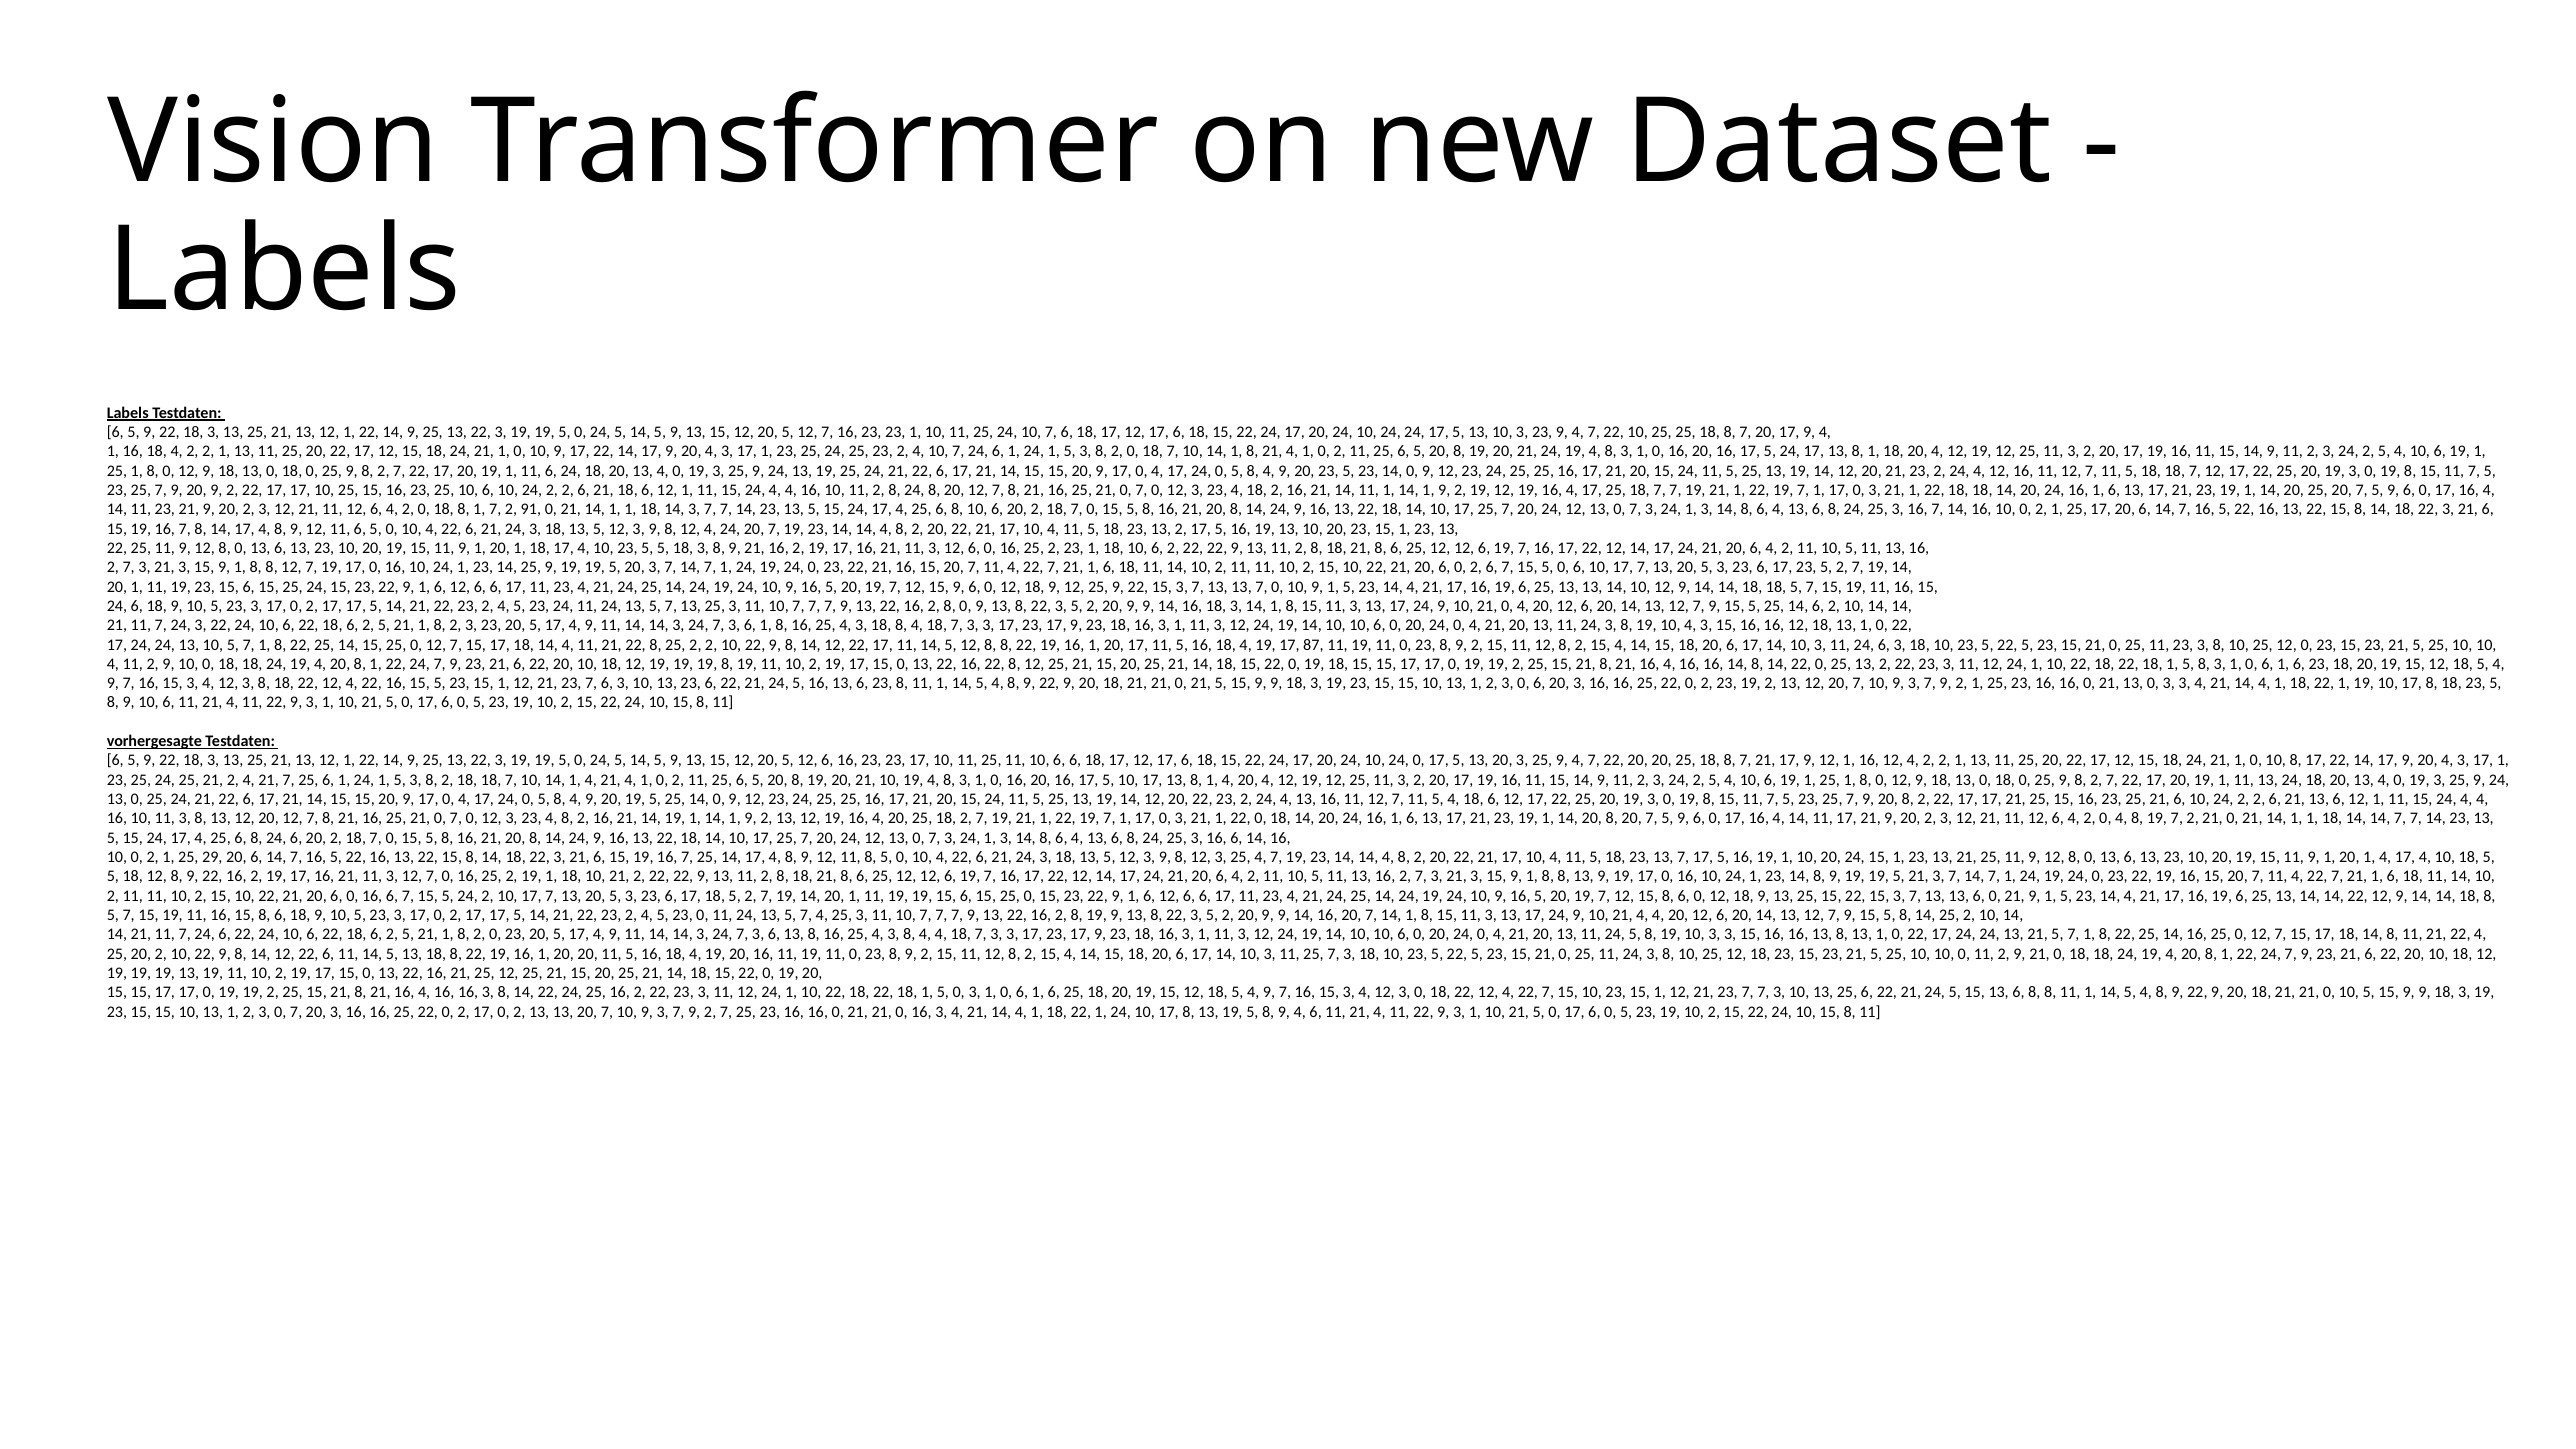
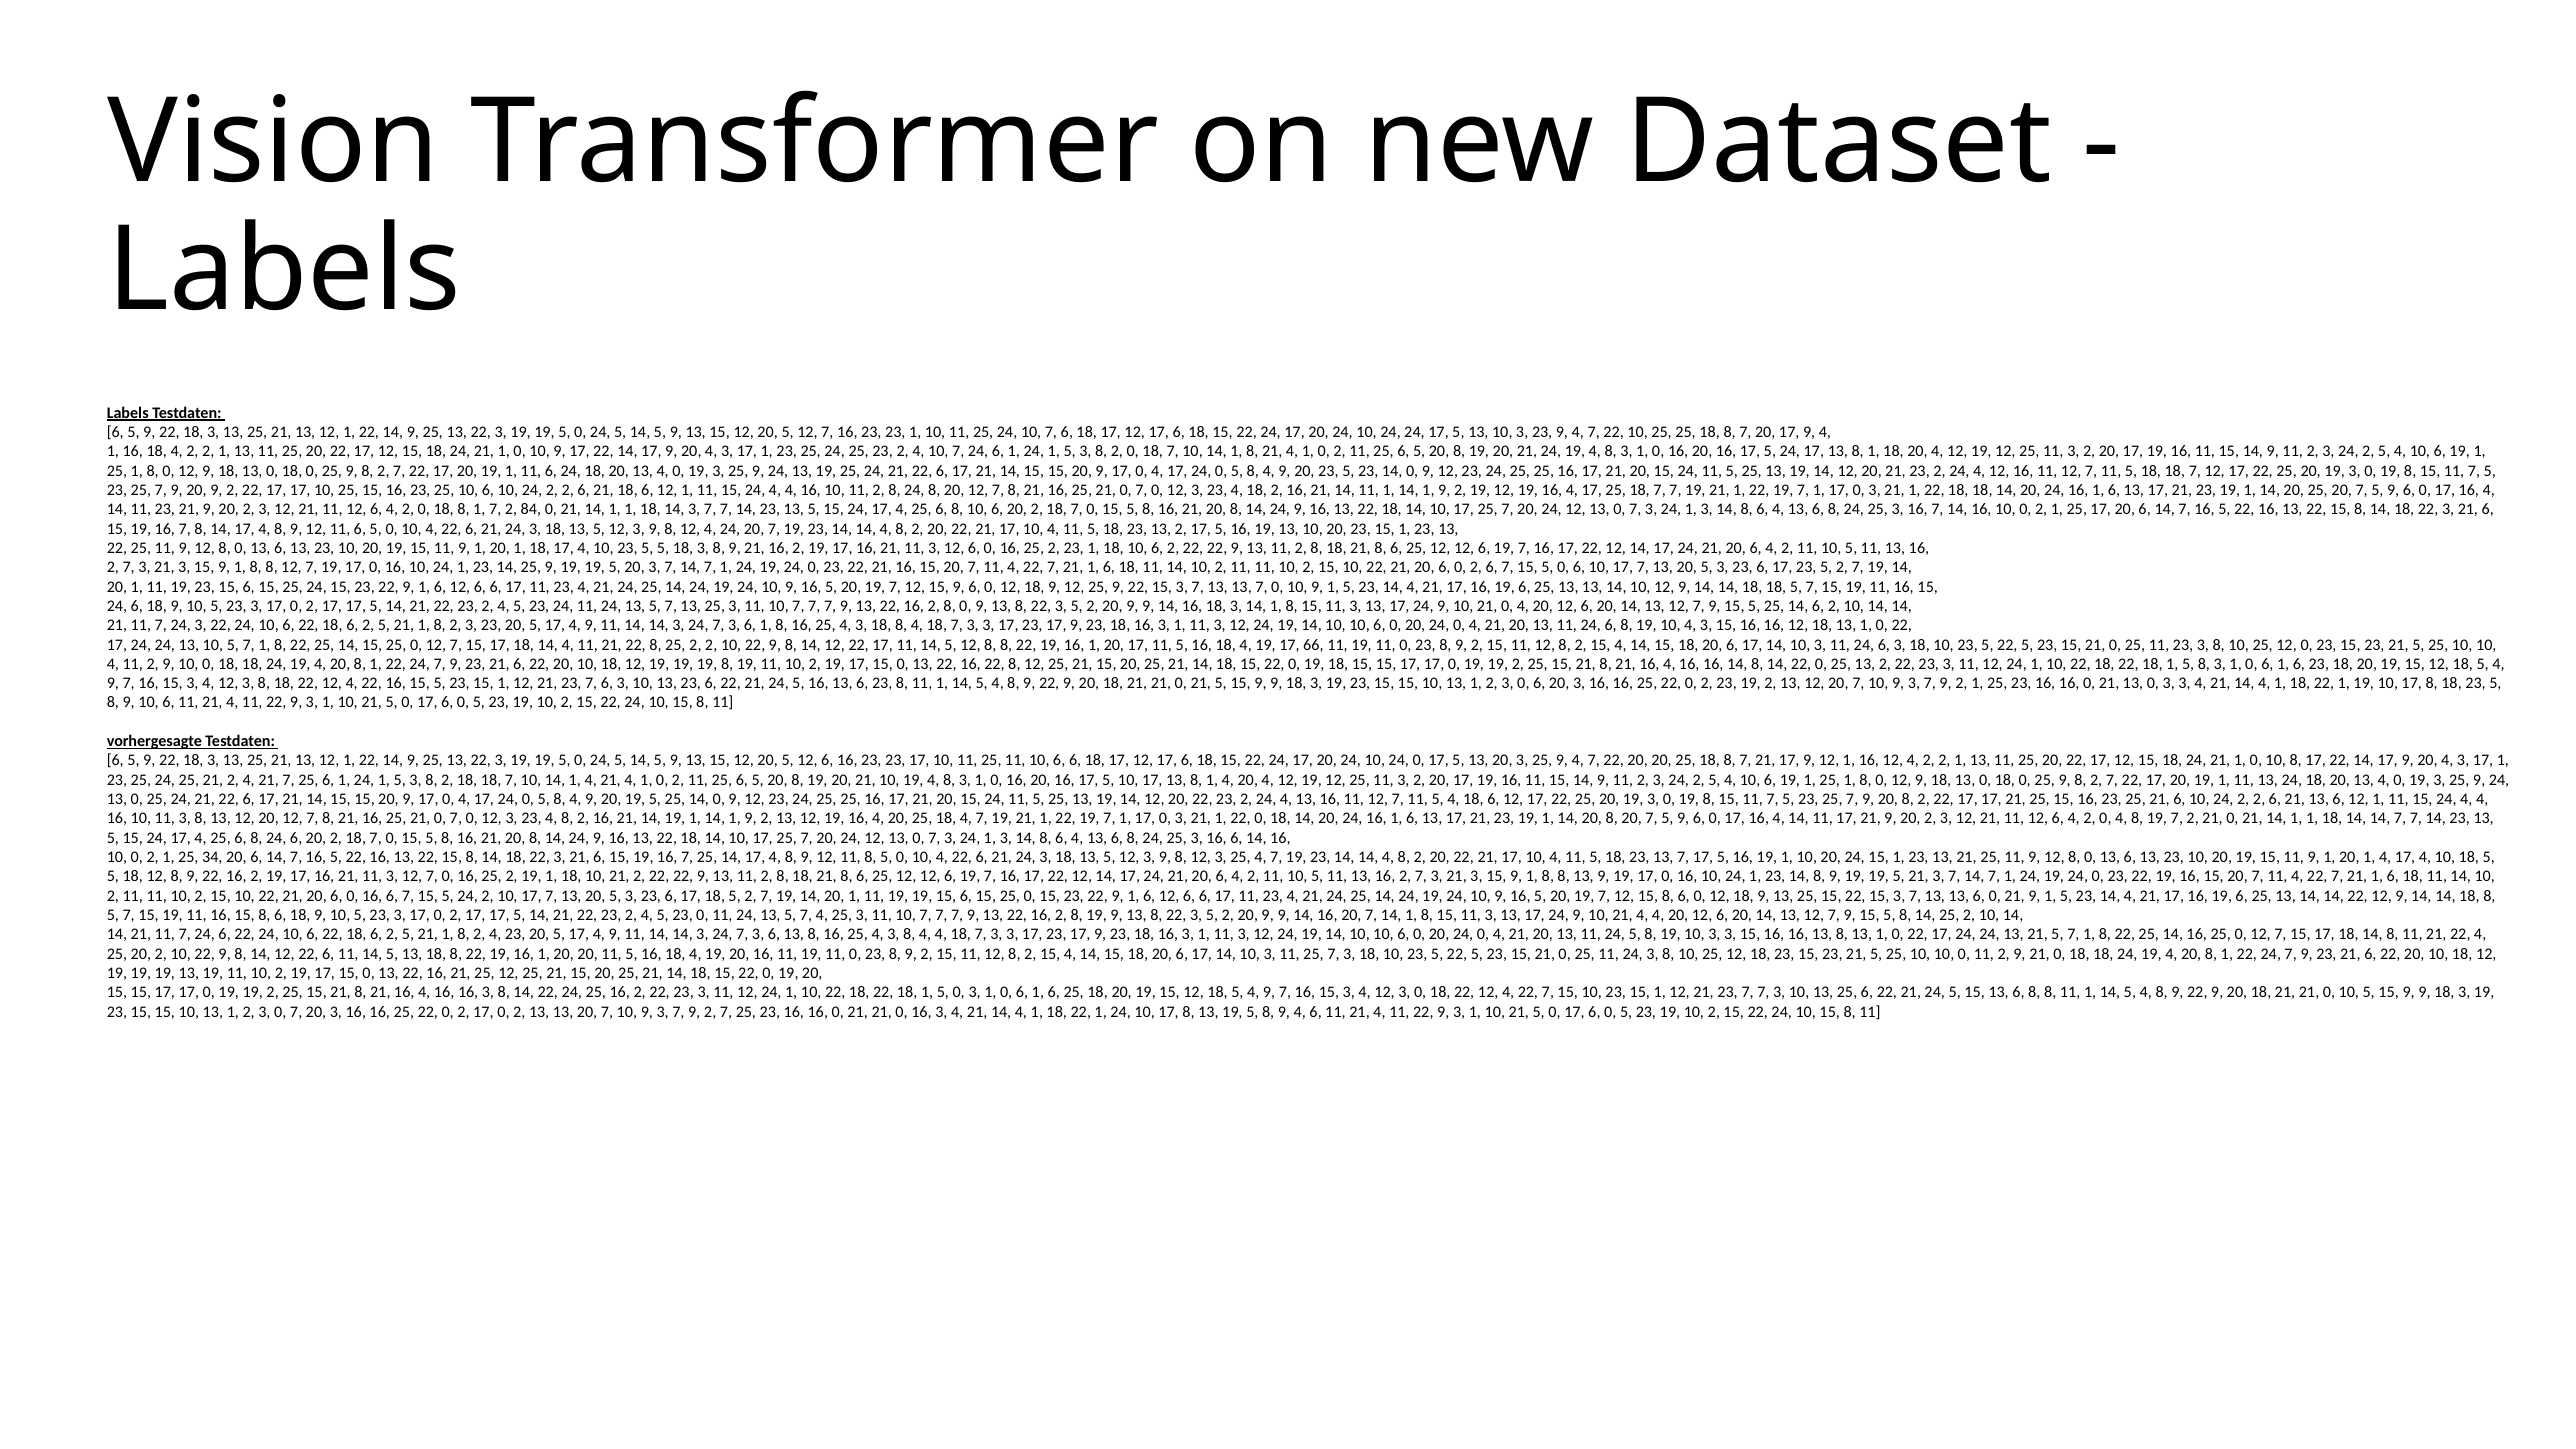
91: 91 -> 84 (531, 509)
13 11 24 3: 3 -> 6 (1611, 625)
87: 87 -> 66 (1313, 645)
25 18 2: 2 -> 4 (966, 819)
29: 29 -> 34 (212, 857)
1 8 2 0: 0 -> 4 (495, 935)
